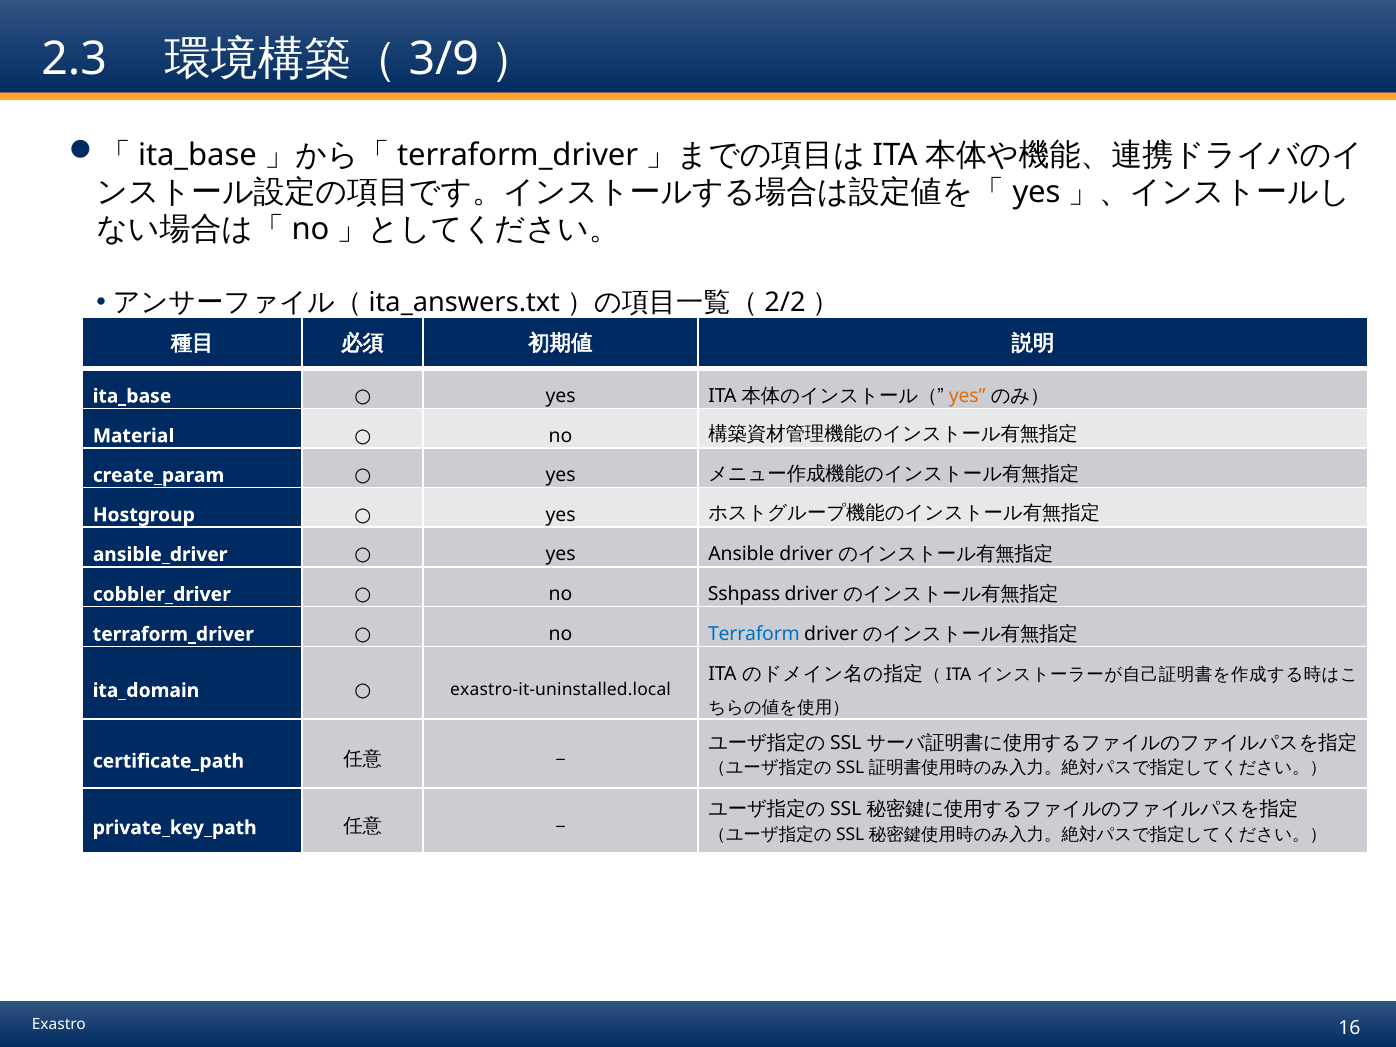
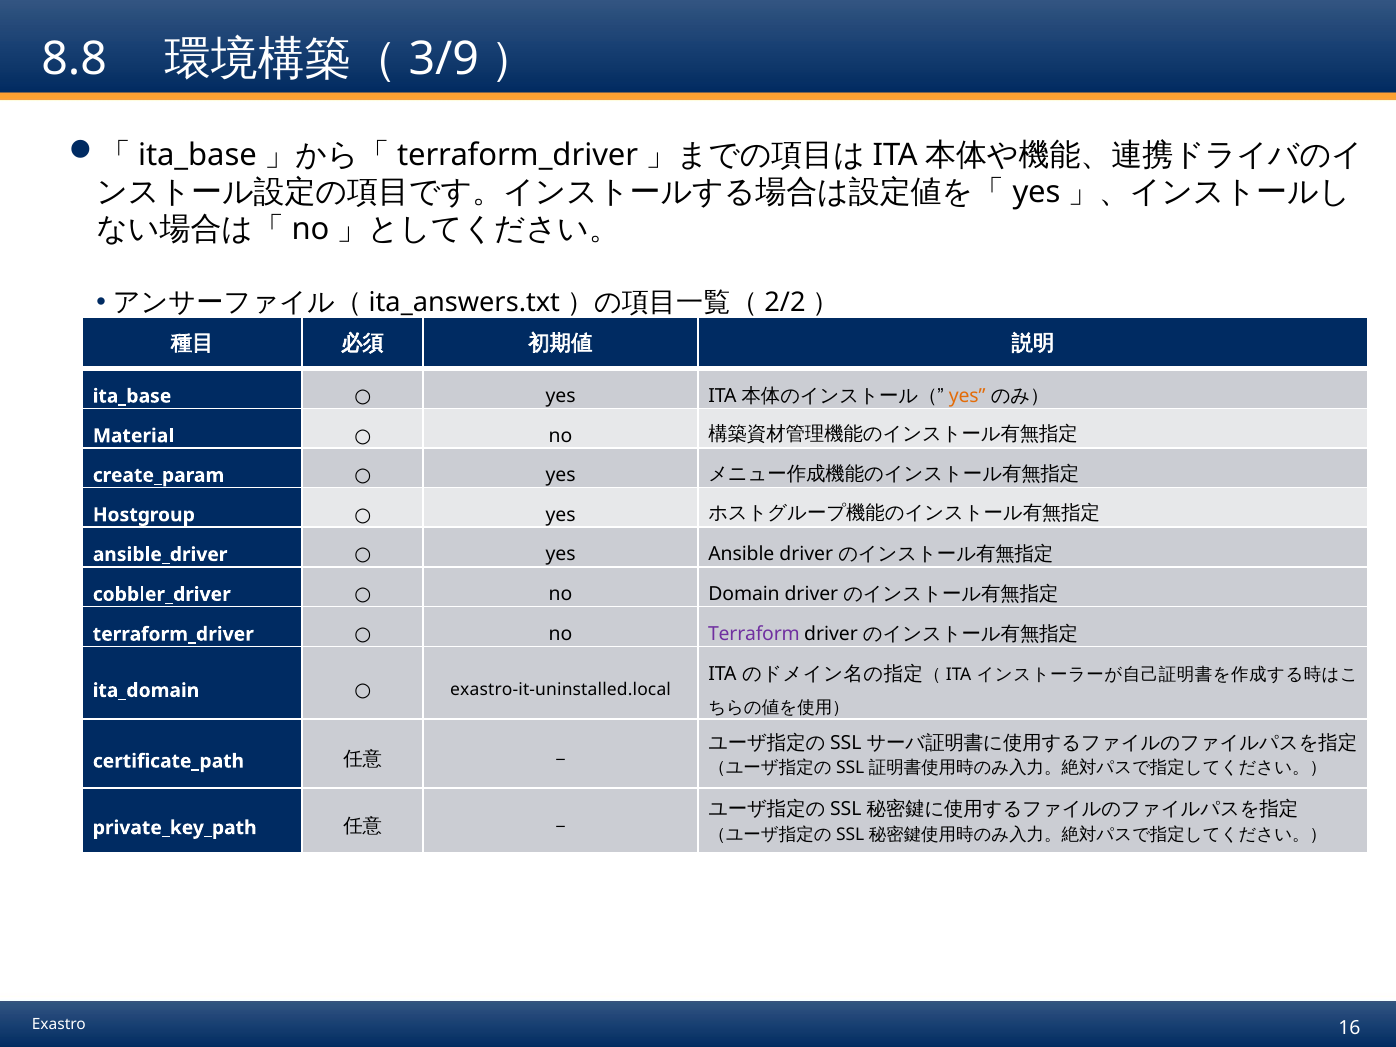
2.3: 2.3 -> 8.8 (74, 59)
Sshpass: Sshpass -> Domain (744, 594)
Terraform colour: blue -> purple (754, 634)
